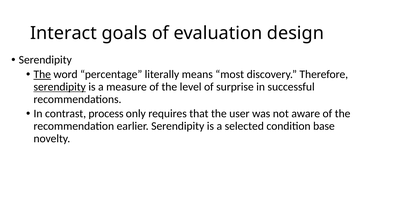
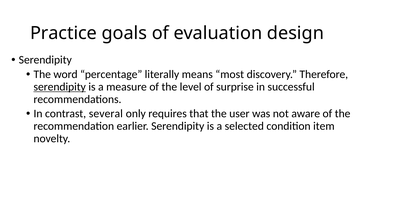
Interact: Interact -> Practice (64, 33)
The underline: present -> none (42, 74)
process: process -> several (106, 114)
base: base -> item (324, 126)
